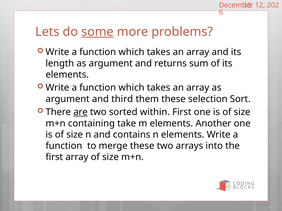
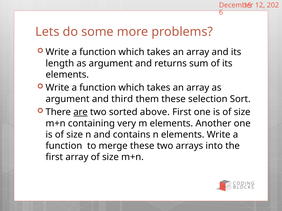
some underline: present -> none (97, 32)
within: within -> above (155, 112)
take: take -> very (127, 124)
